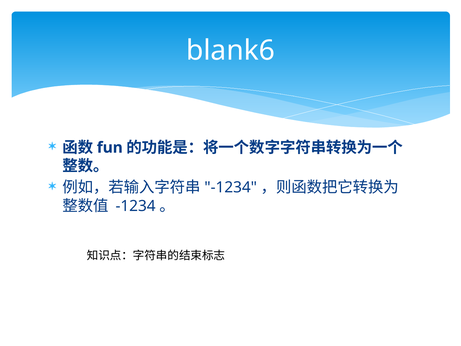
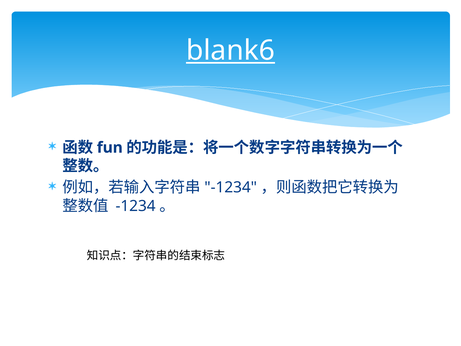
blank6 underline: none -> present (230, 51)
